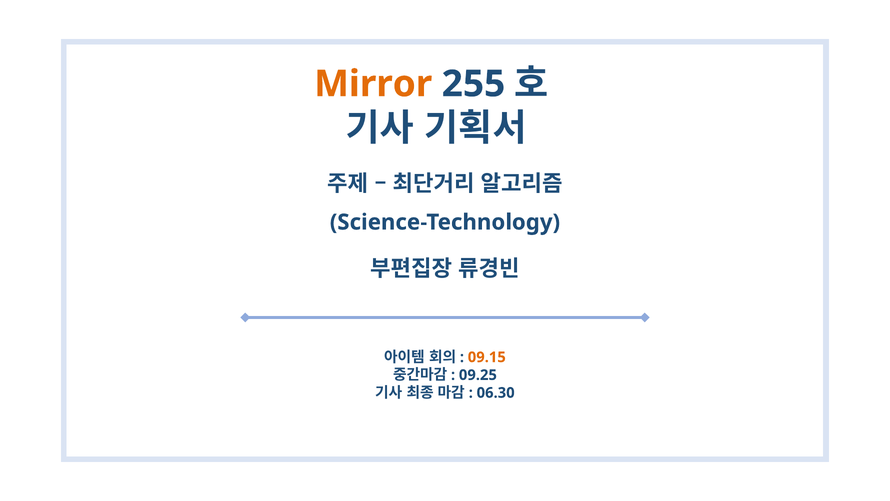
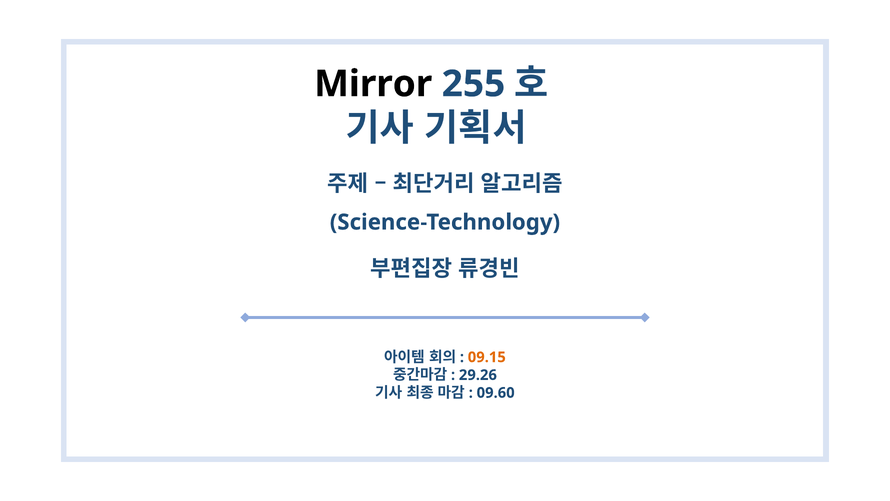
Mirror colour: orange -> black (373, 84)
09.25: 09.25 -> 29.26 (478, 375)
06.30: 06.30 -> 09.60 (496, 393)
